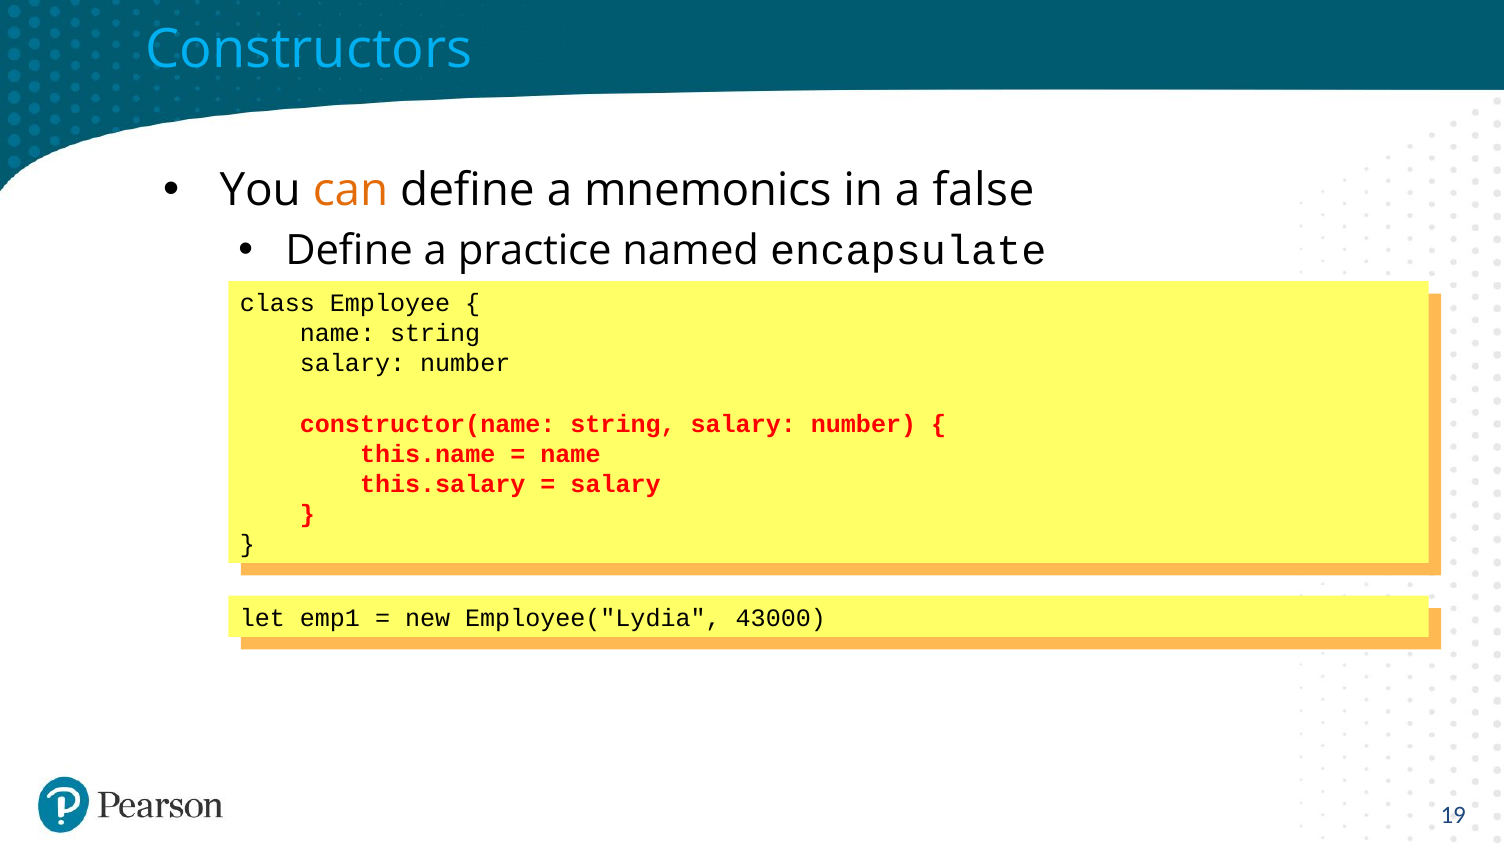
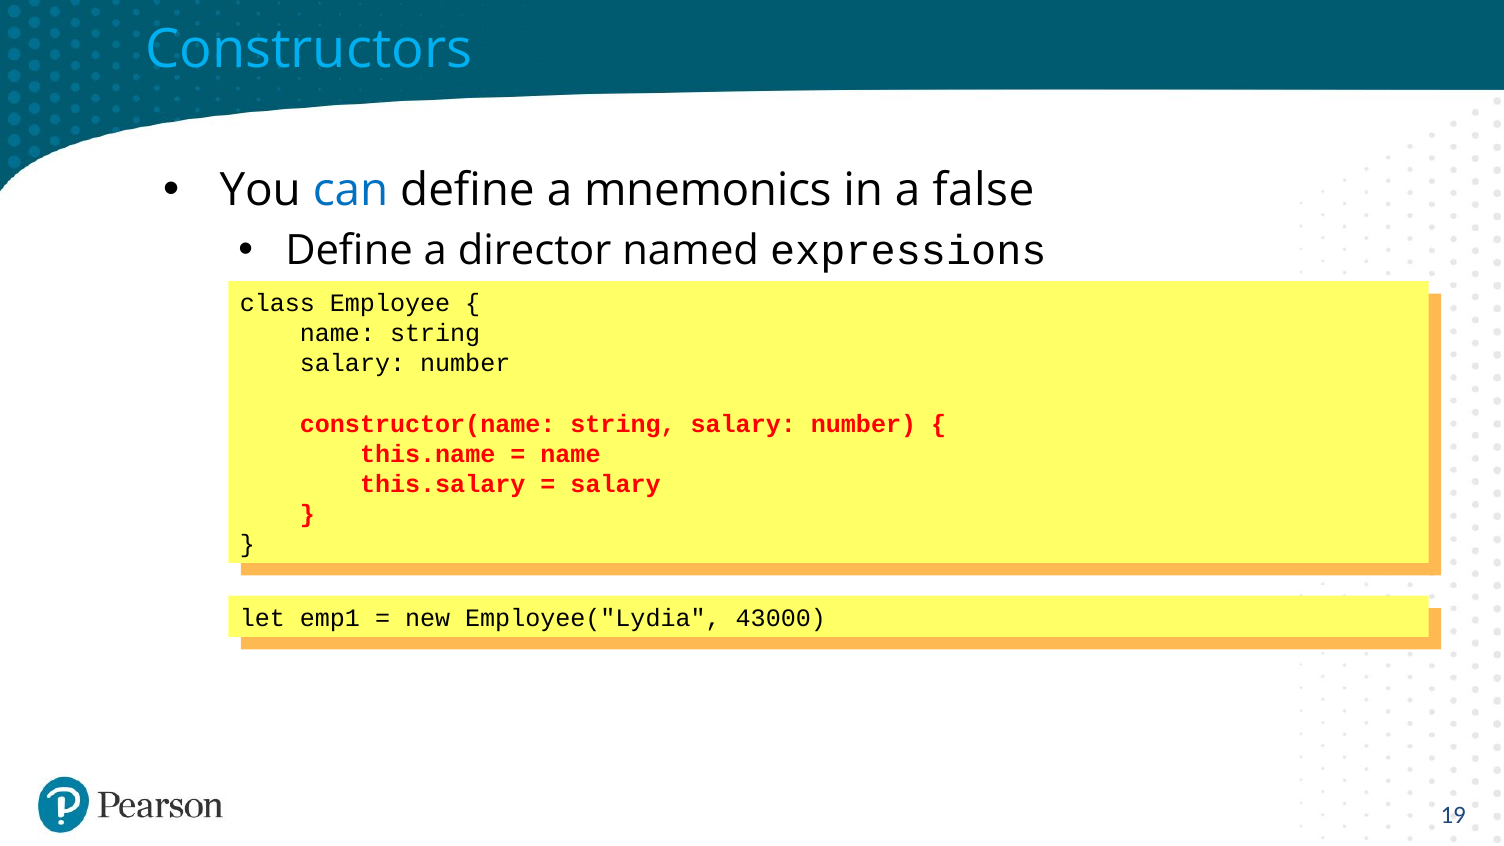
can colour: orange -> blue (351, 190)
practice: practice -> director (535, 251)
encapsulate: encapsulate -> expressions (908, 251)
